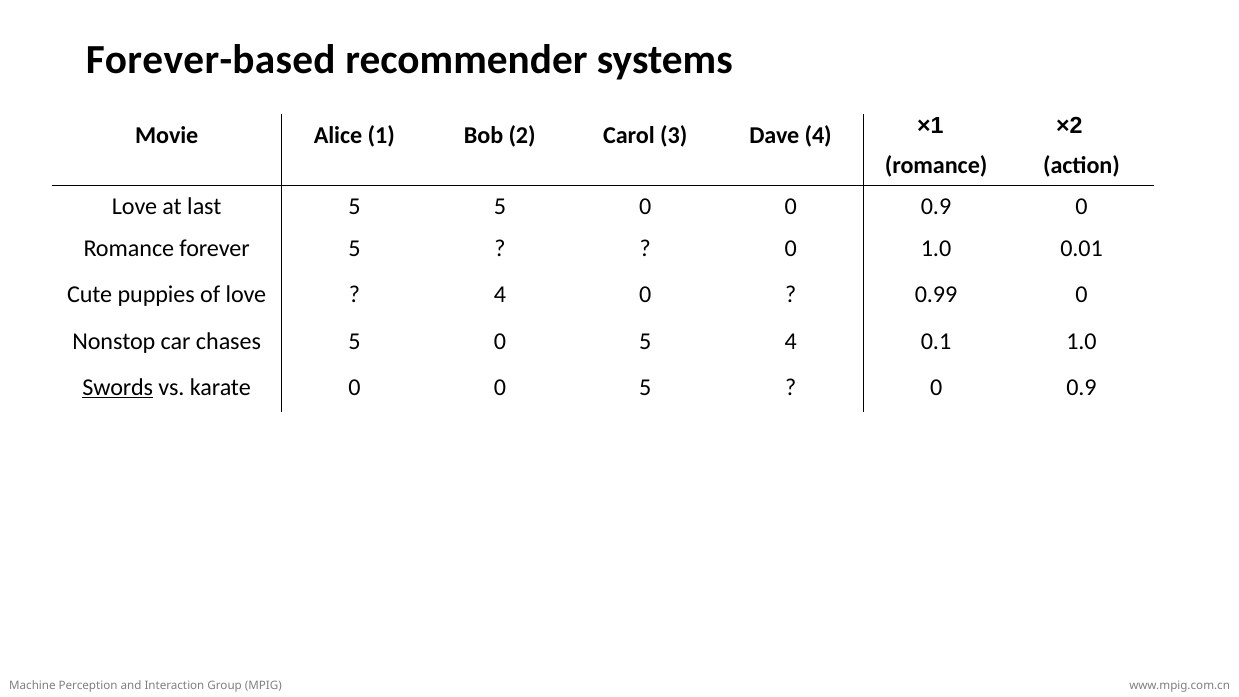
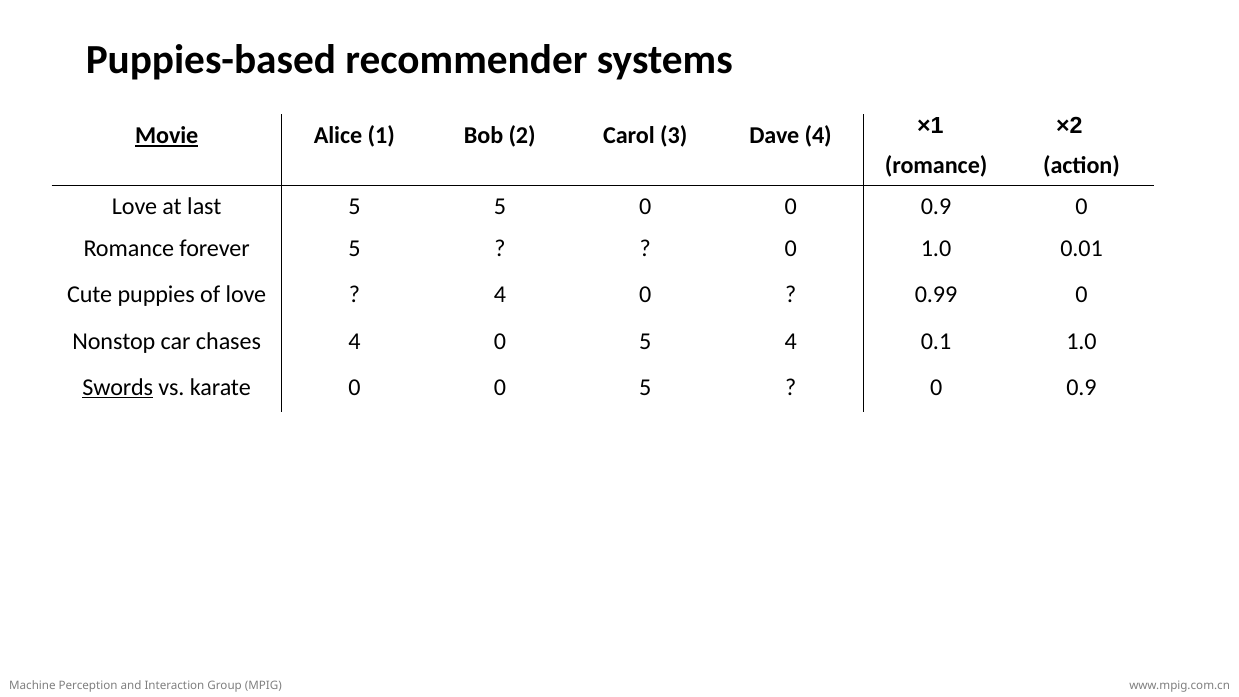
Forever-based: Forever-based -> Puppies-based (211, 60)
Movie underline: none -> present (167, 136)
chases 5: 5 -> 4 (354, 341)
